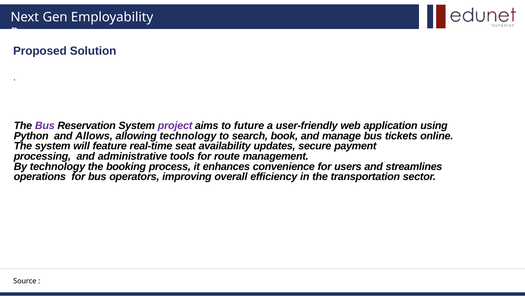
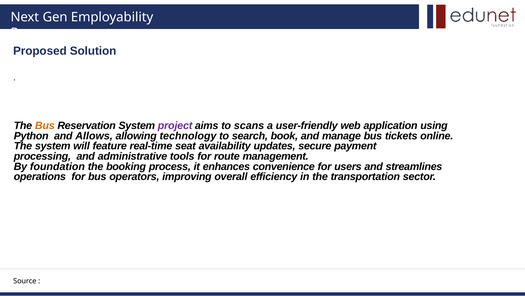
Bus colour: purple -> orange (45, 126)
future: future -> scans (249, 126)
By technology: technology -> foundation (57, 166)
